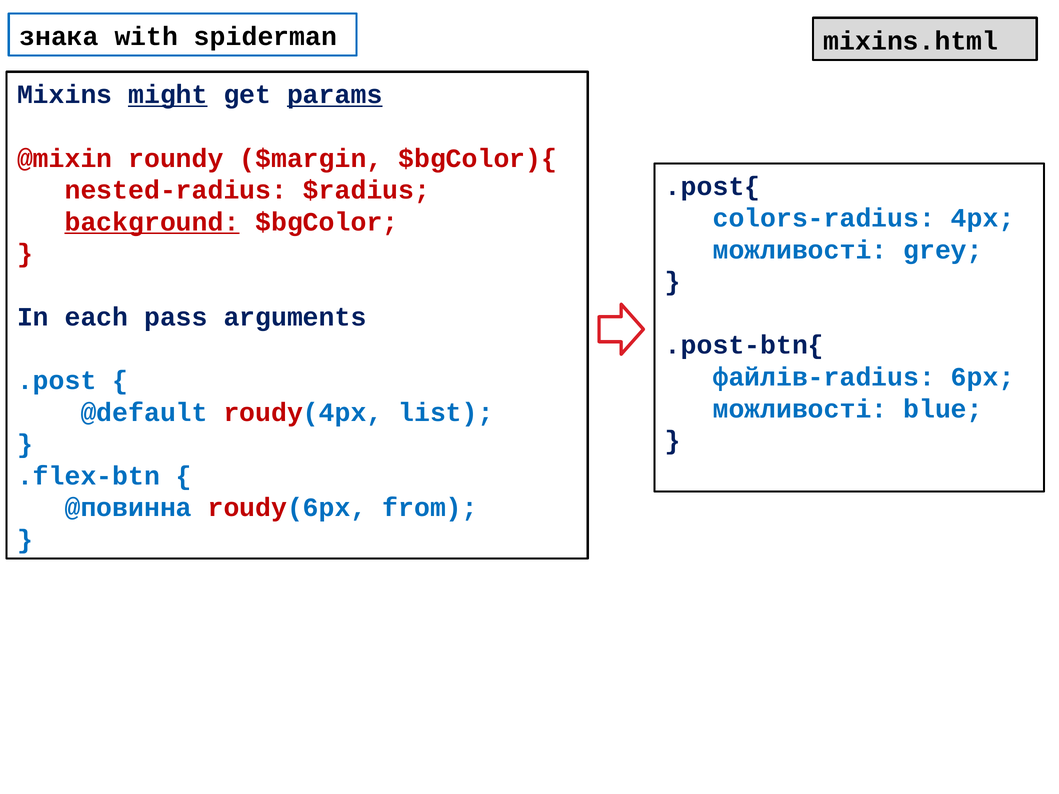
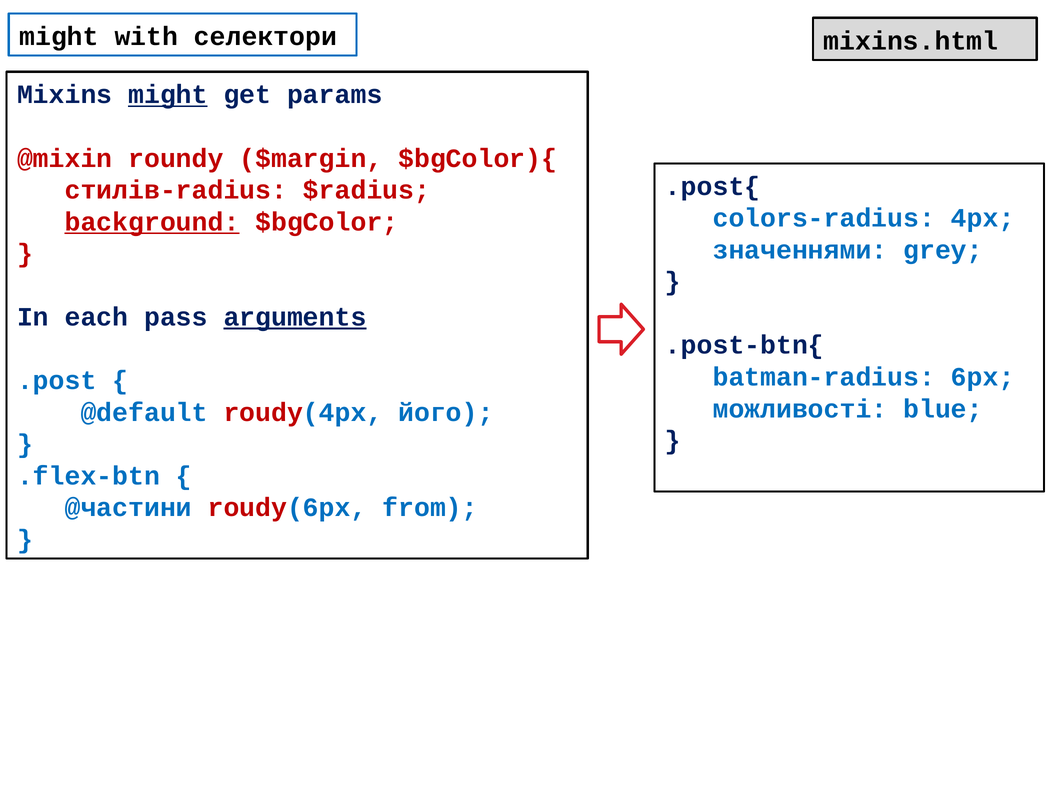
знака: знака -> might (59, 36)
spiderman: spiderman -> селектори (265, 36)
params underline: present -> none (335, 95)
nested-radius: nested-radius -> стилів-radius (176, 190)
можливості: можливості -> значеннями (800, 250)
arguments underline: none -> present (295, 317)
файлів-radius: файлів-radius -> batman-radius (824, 377)
list: list -> його (446, 412)
@повинна: @повинна -> @частини (128, 508)
